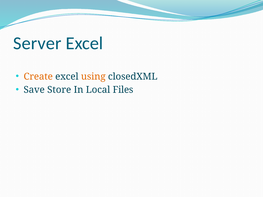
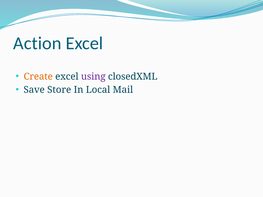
Server: Server -> Action (37, 43)
using colour: orange -> purple (93, 77)
Files: Files -> Mail (123, 90)
